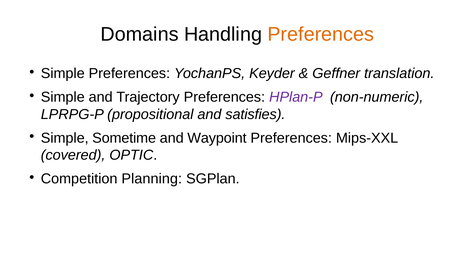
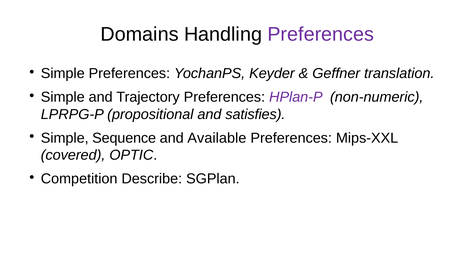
Preferences colour: orange -> purple (321, 34)
Sometime: Sometime -> Sequence (124, 138)
Waypoint: Waypoint -> Available (217, 138)
Planning: Planning -> Describe (152, 179)
